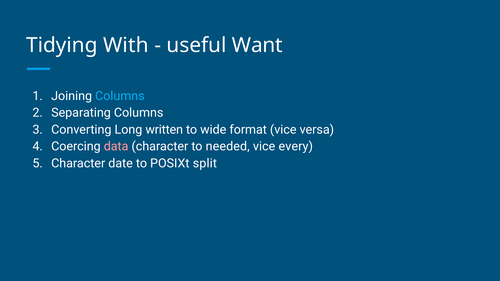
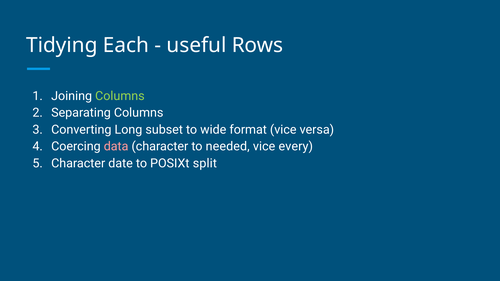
With: With -> Each (126, 45)
Want: Want -> Rows (257, 45)
Columns colour: light blue -> light green (120, 96)
written: written -> subset (164, 130)
